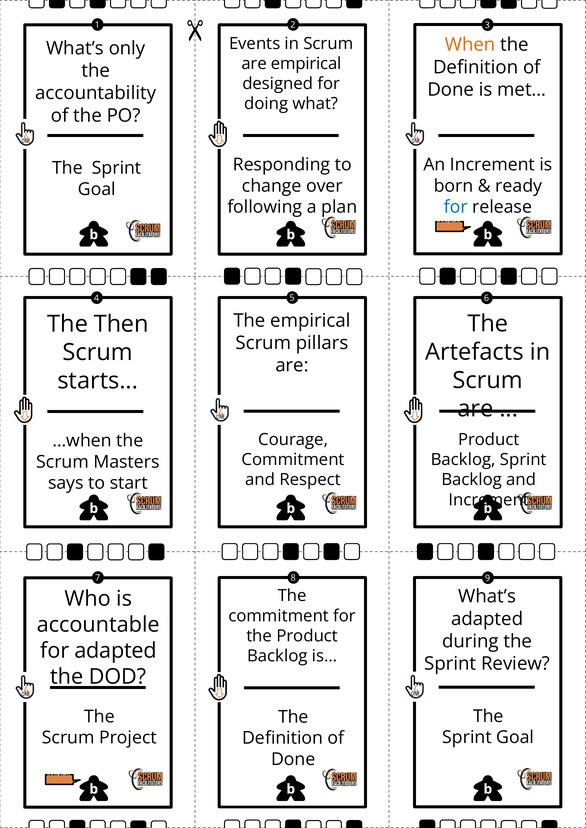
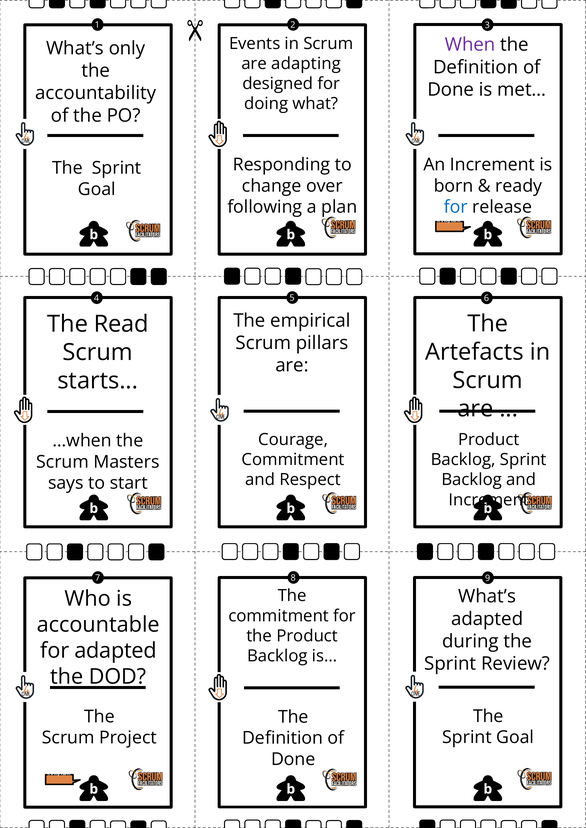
When colour: orange -> purple (470, 45)
are empirical: empirical -> adapting (306, 64)
Then: Then -> Read (121, 324)
